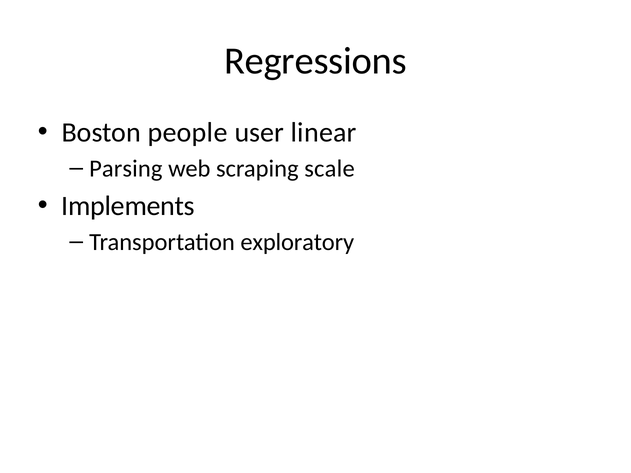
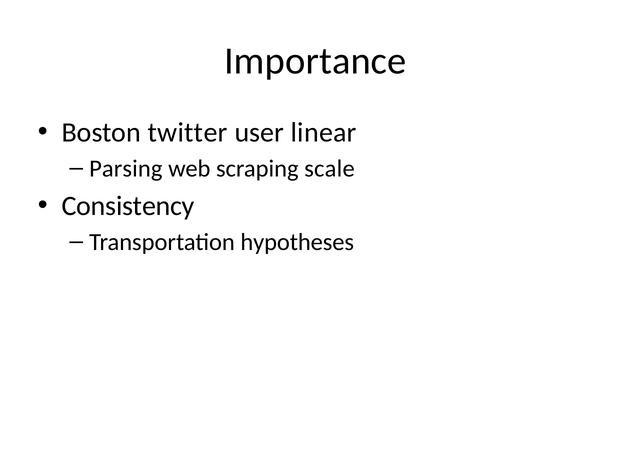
Regressions: Regressions -> Importance (315, 61)
people: people -> twitter (188, 132)
Implements: Implements -> Consistency (128, 206)
exploratory: exploratory -> hypotheses (297, 242)
